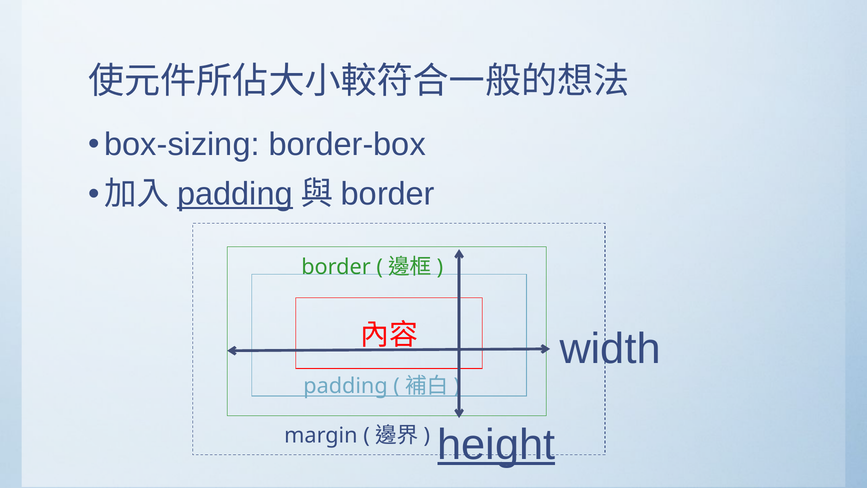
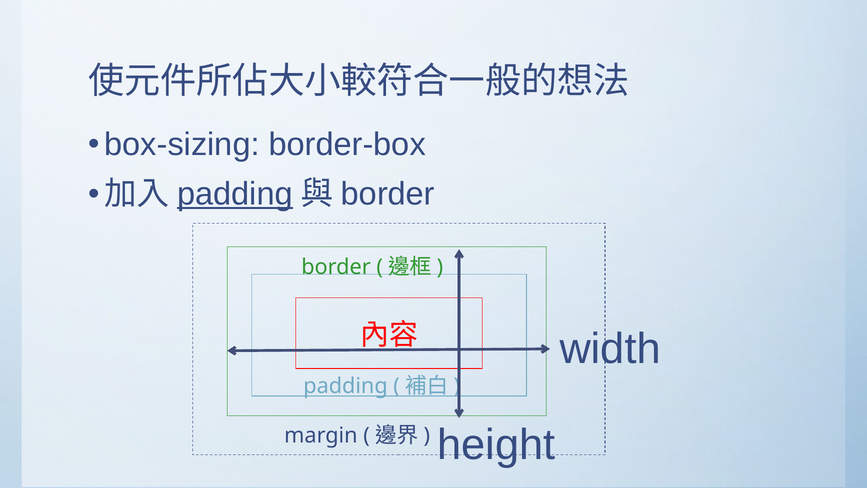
height underline: present -> none (496, 445)
